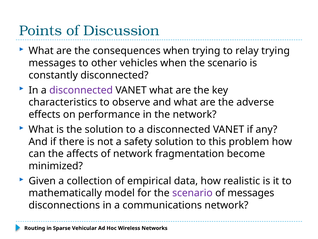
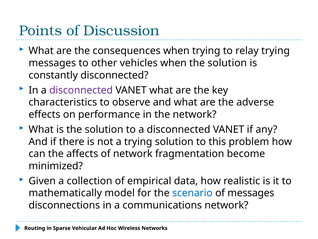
when the scenario: scenario -> solution (227, 63)
a safety: safety -> trying (138, 141)
scenario colour: purple -> blue (192, 193)
